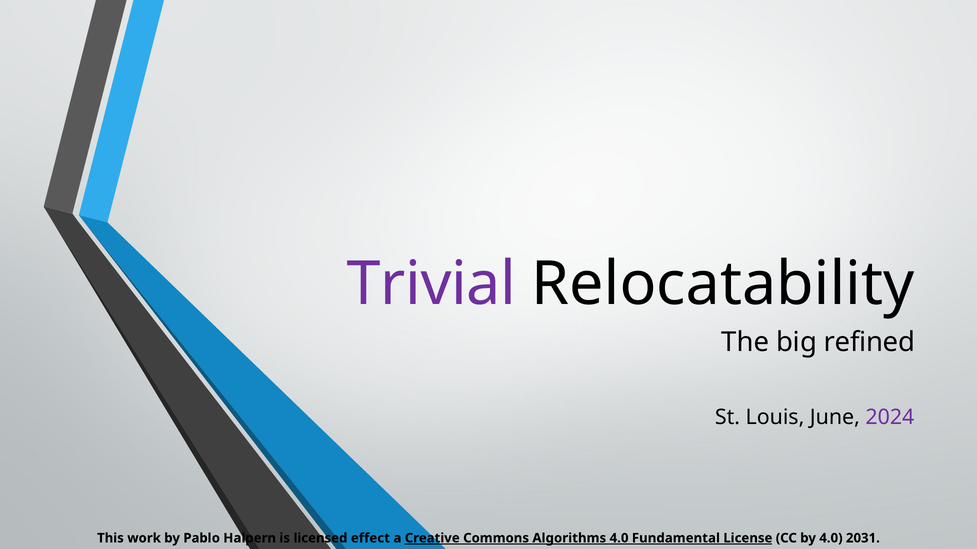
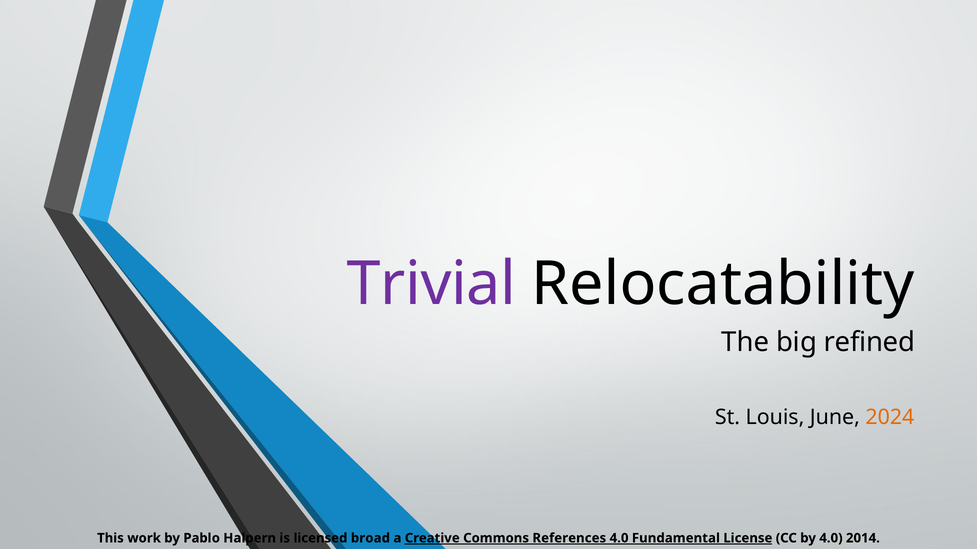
2024 colour: purple -> orange (890, 418)
effect: effect -> broad (370, 539)
Algorithms: Algorithms -> References (569, 539)
2031: 2031 -> 2014 (863, 539)
